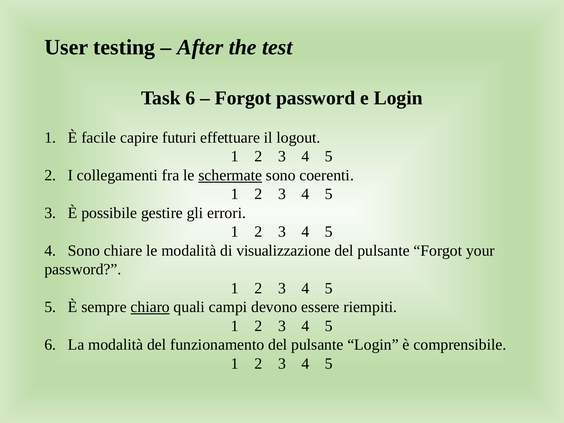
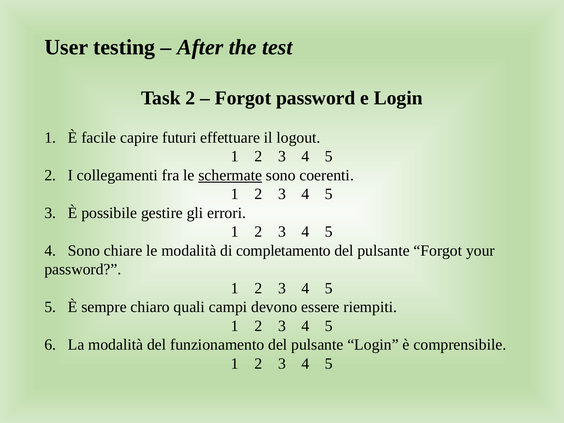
Task 6: 6 -> 2 (190, 98)
visualizzazione: visualizzazione -> completamento (283, 251)
chiaro underline: present -> none (150, 307)
